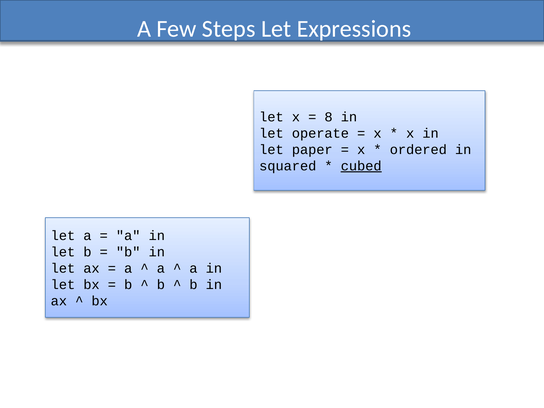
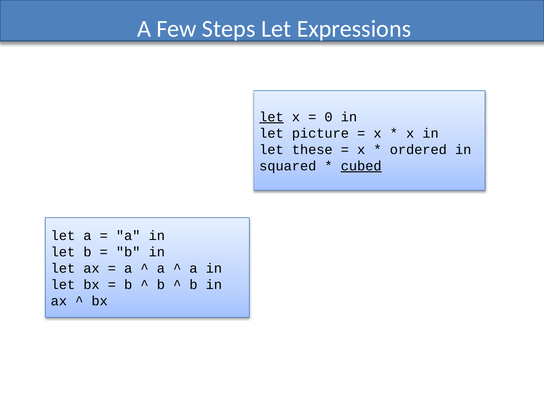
let underline: none -> present (271, 117)
8: 8 -> 0 (329, 117)
operate: operate -> picture (320, 133)
paper: paper -> these (312, 150)
